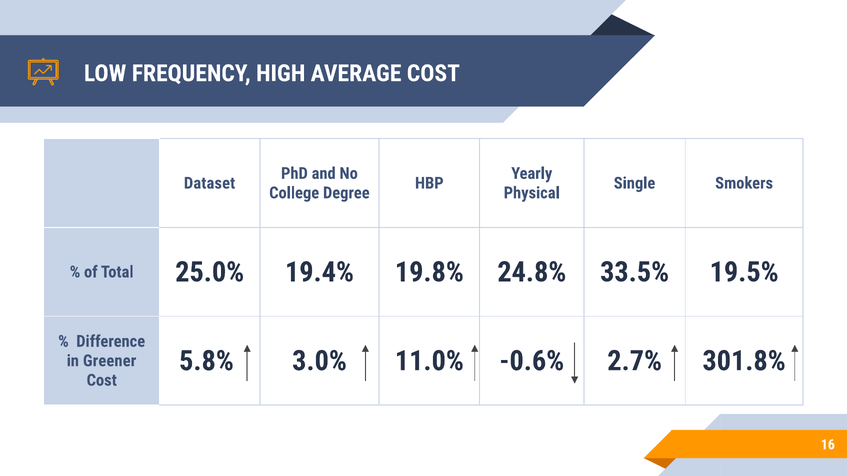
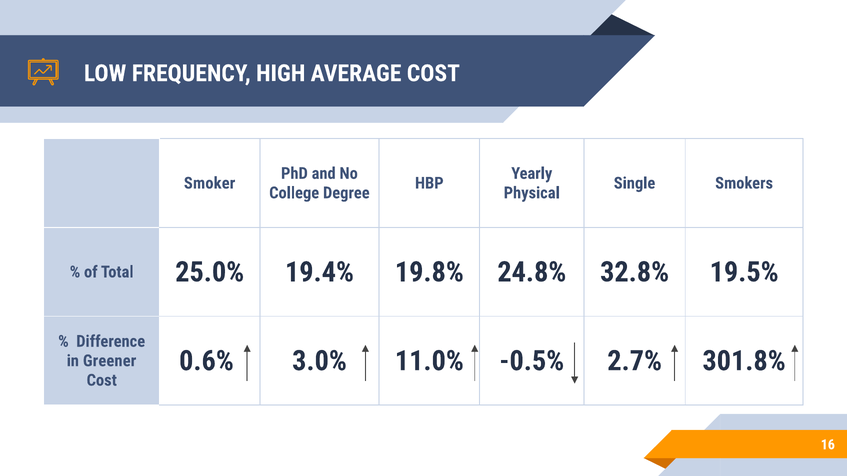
Dataset: Dataset -> Smoker (210, 183)
33.5%: 33.5% -> 32.8% (635, 272)
5.8%: 5.8% -> 0.6% (206, 361)
-0.6%: -0.6% -> -0.5% (532, 361)
